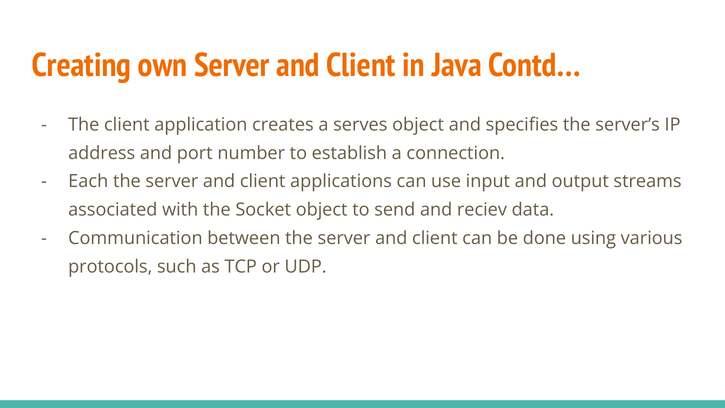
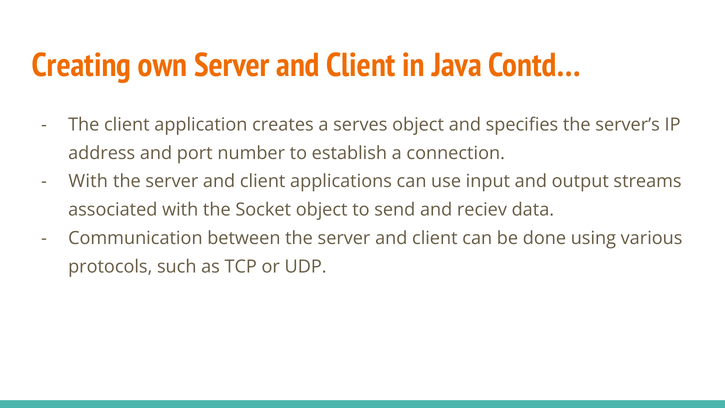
Each: Each -> With (88, 181)
